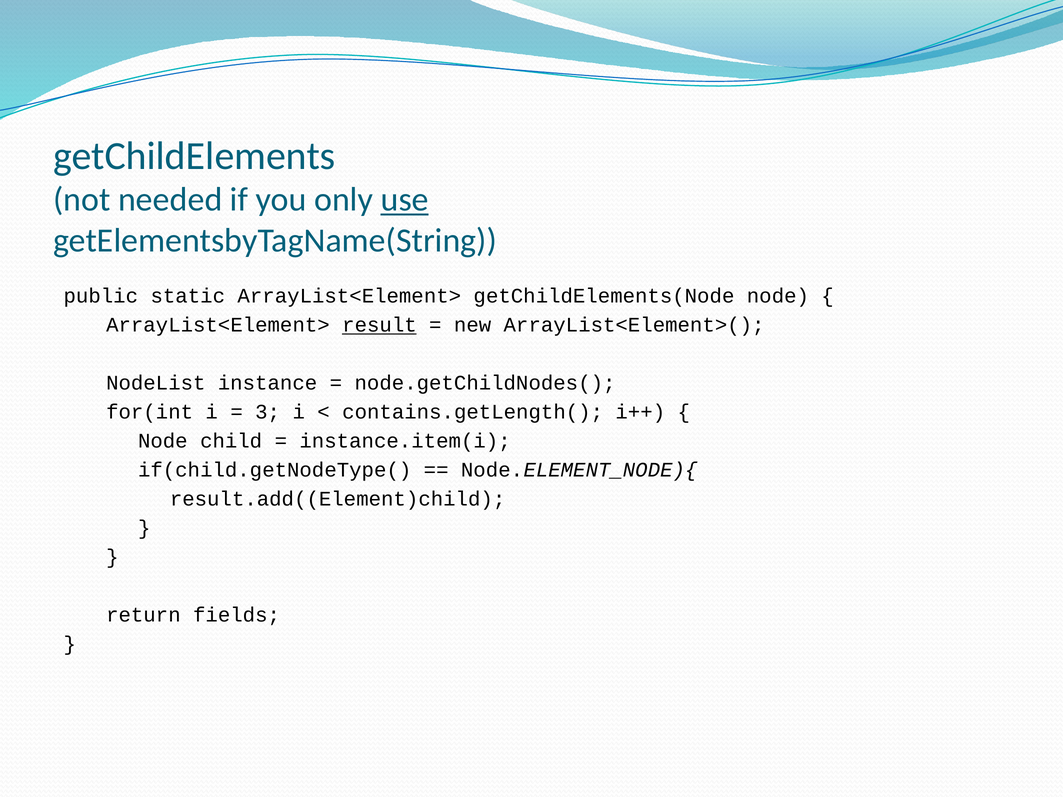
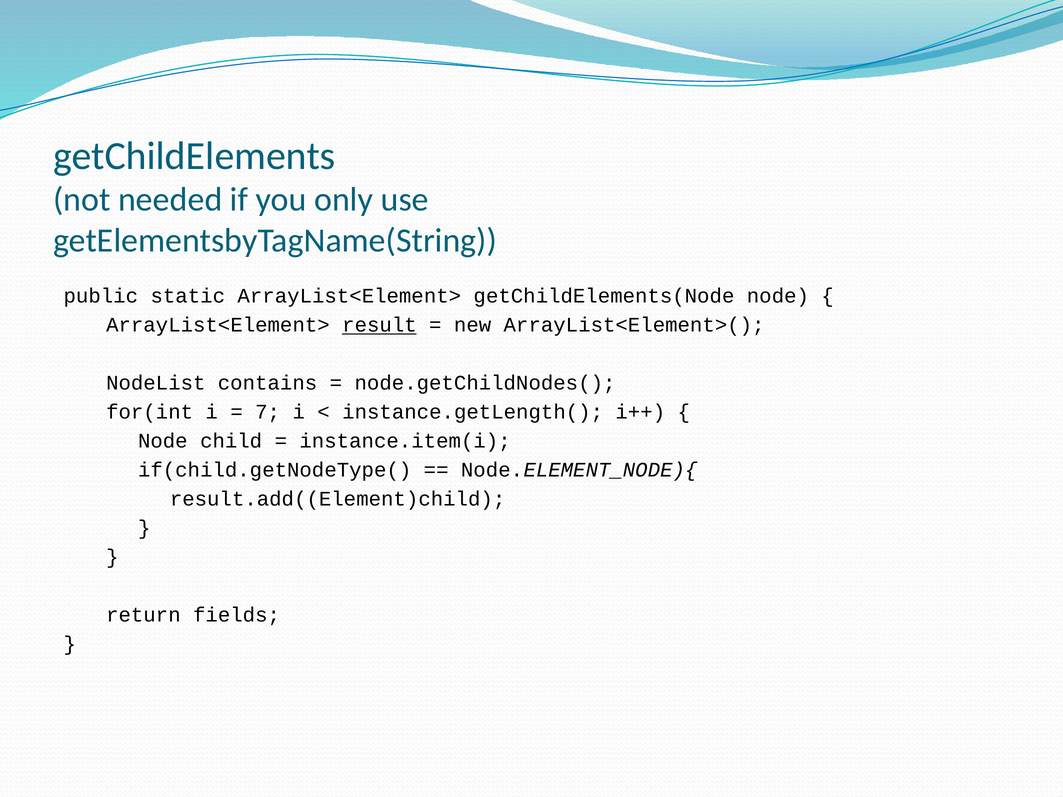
use underline: present -> none (405, 200)
instance: instance -> contains (268, 383)
3: 3 -> 7 (268, 412)
contains.getLength(: contains.getLength( -> instance.getLength( (473, 412)
